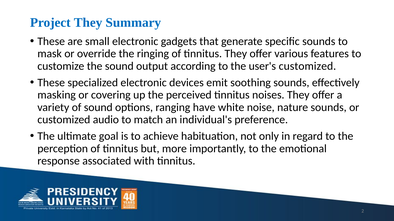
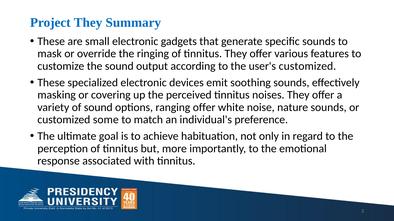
ranging have: have -> offer (204, 108)
audio: audio -> some (106, 120)
